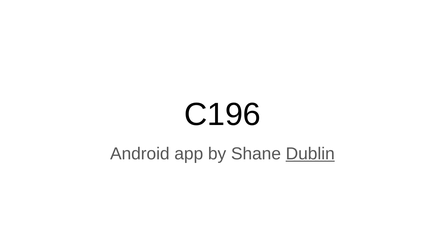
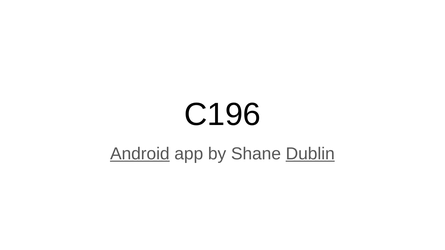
Android underline: none -> present (140, 154)
